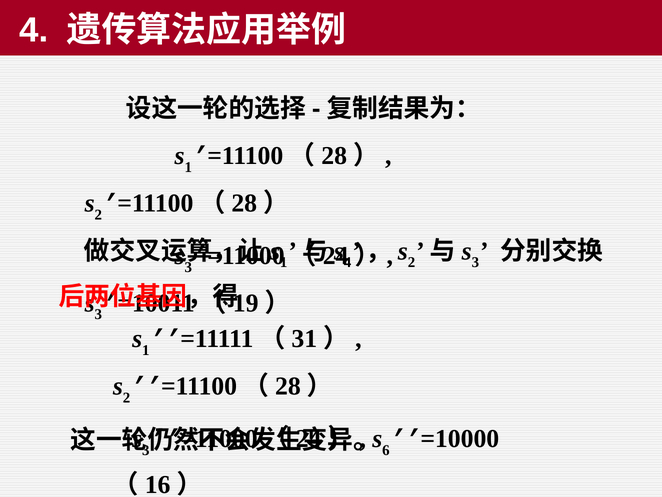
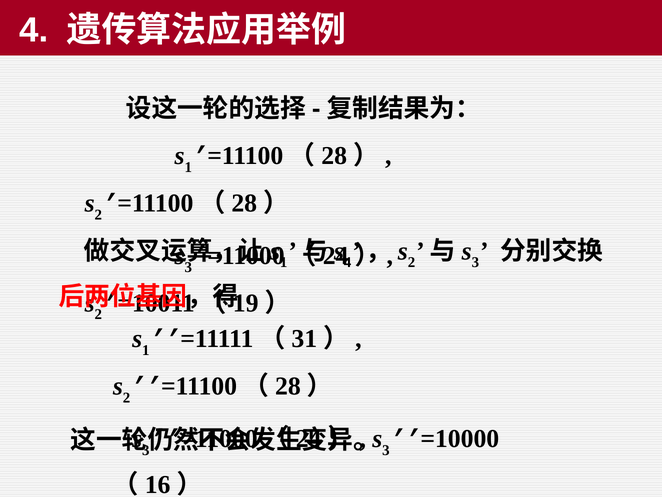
3: 3 -> 2 (98, 314)
6: 6 -> 3 (386, 450)
